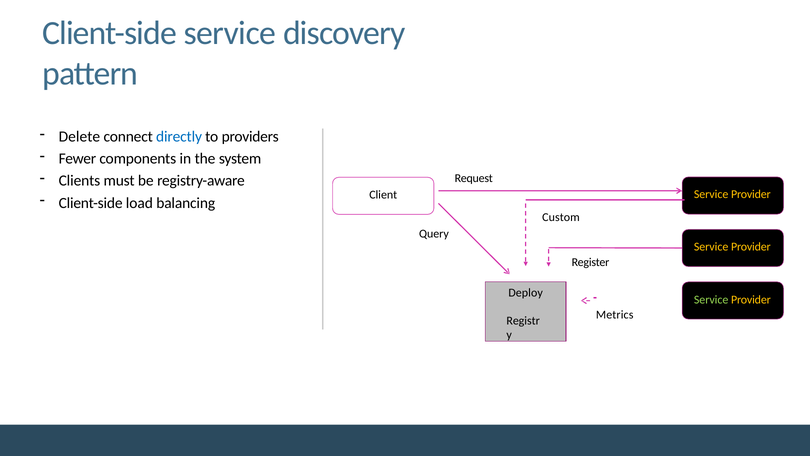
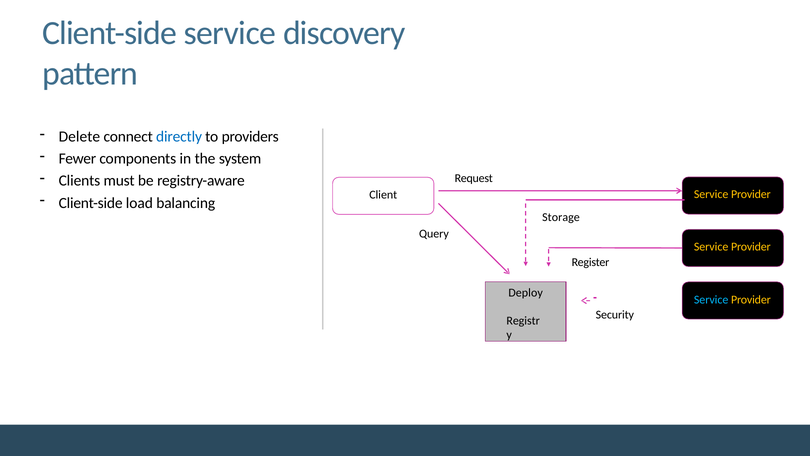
Custom: Custom -> Storage (561, 217)
Service colour: light green -> light blue (711, 299)
Metrics: Metrics -> Security (615, 315)
